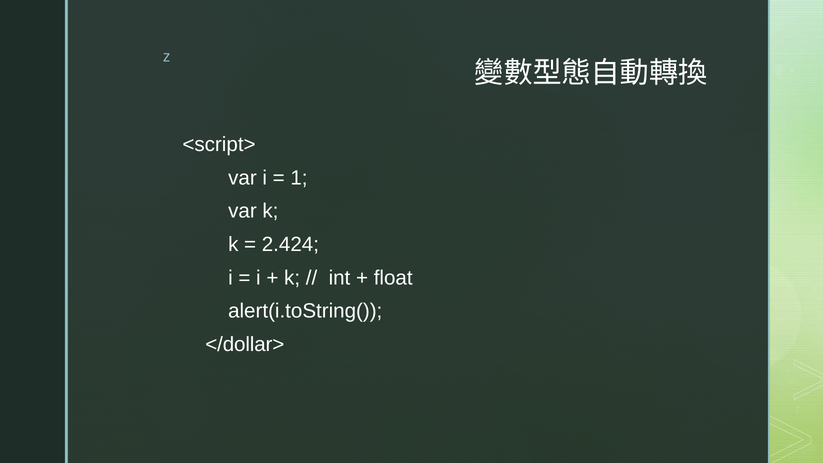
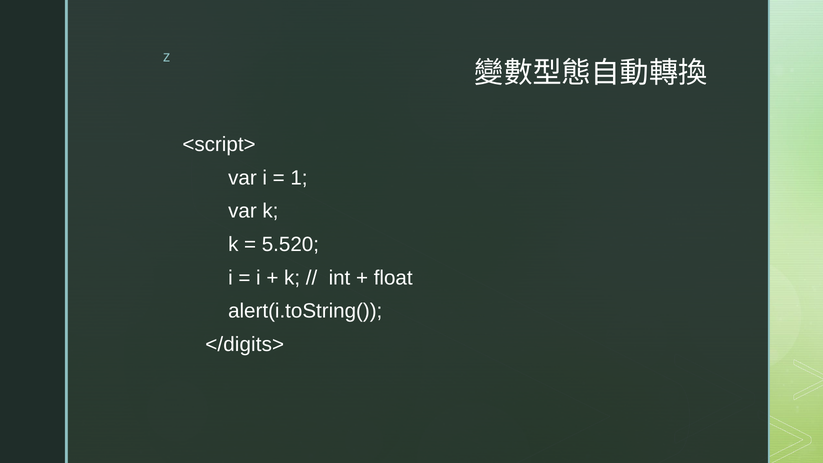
2.424: 2.424 -> 5.520 (290, 244)
</dollar>: </dollar> -> </digits> (245, 344)
